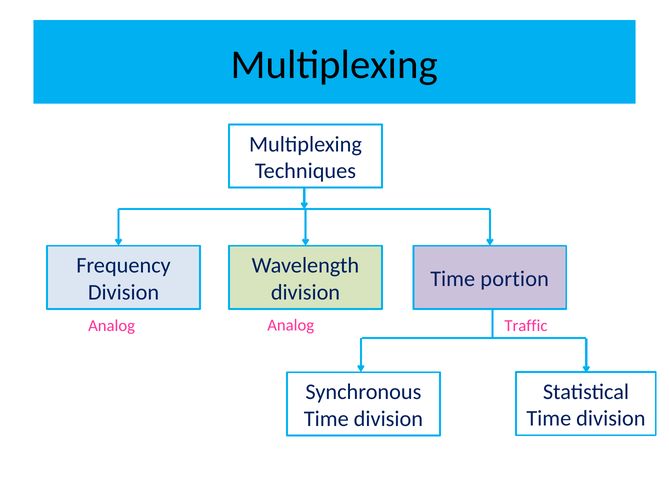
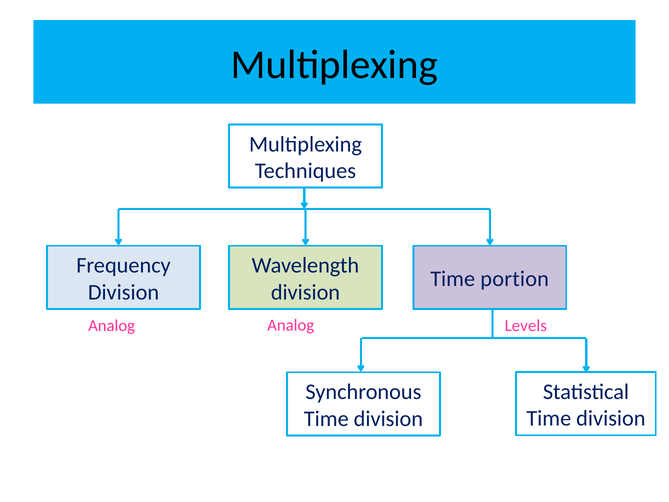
Traffic: Traffic -> Levels (526, 326)
